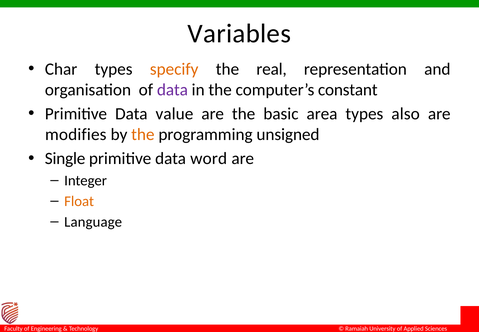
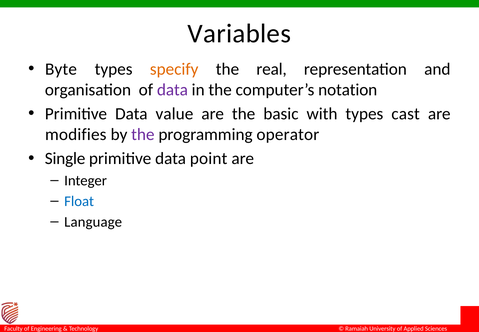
Char: Char -> Byte (61, 69)
constant: constant -> notation (348, 90)
area: area -> with (322, 114)
also: also -> cast (406, 114)
the colour: orange -> purple (143, 134)
unsigned: unsigned -> operator (288, 134)
word: word -> point (209, 158)
Float colour: orange -> blue (79, 201)
